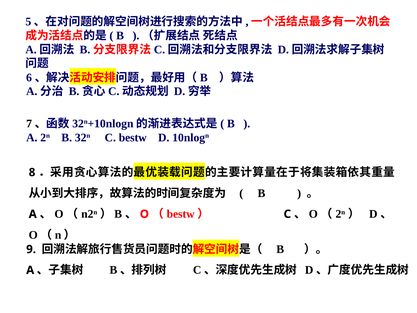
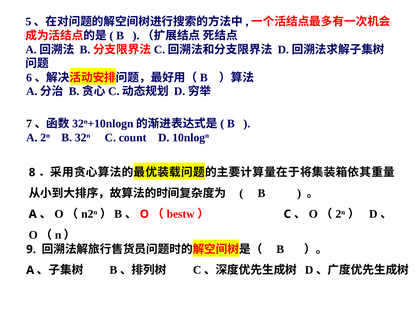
C bestw: bestw -> count (133, 137)
